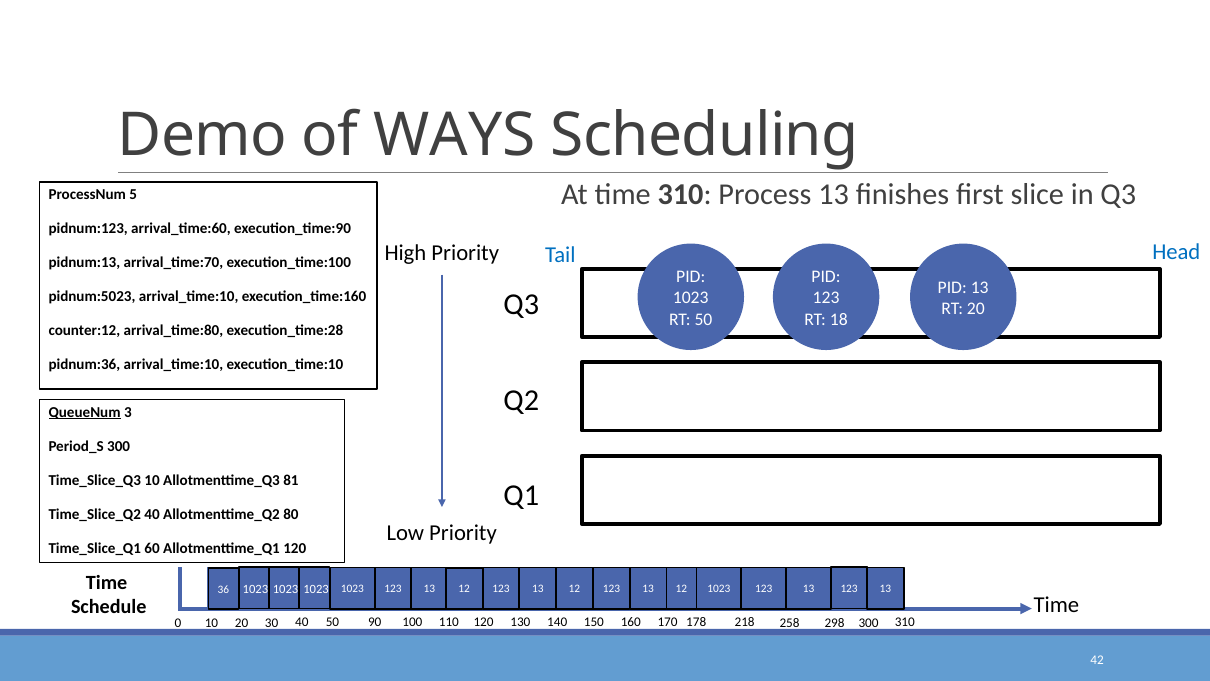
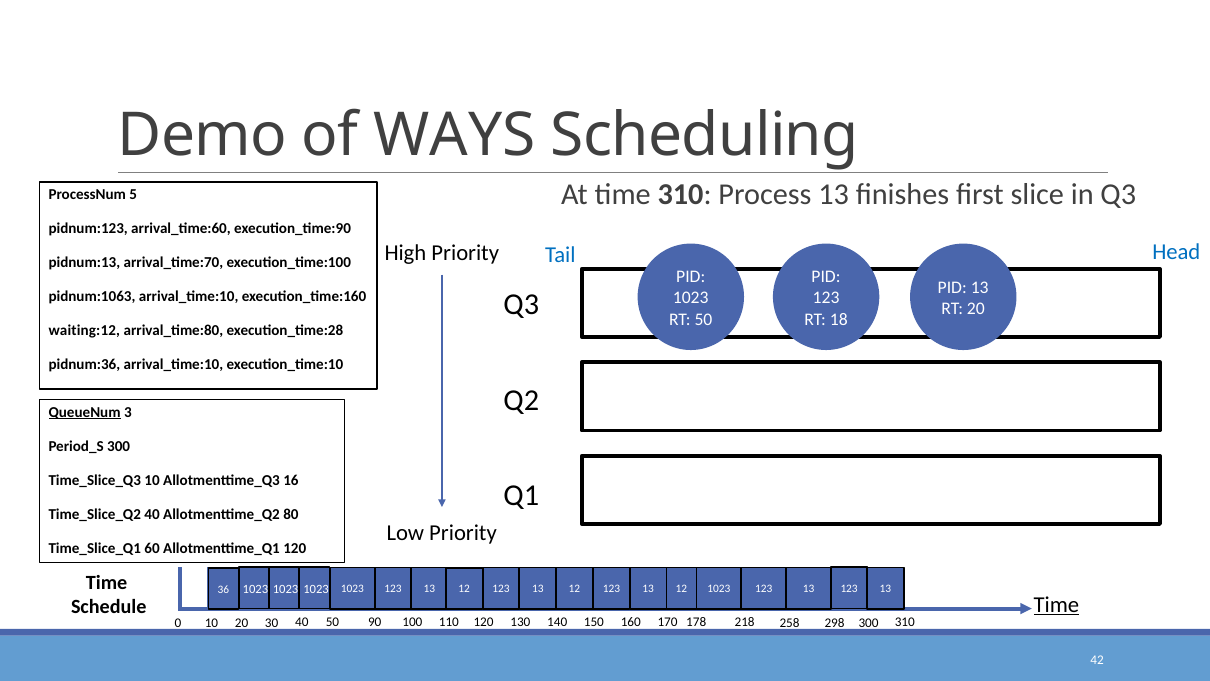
pidnum:5023: pidnum:5023 -> pidnum:1063 (92, 297)
counter:12: counter:12 -> waiting:12 (84, 331)
81: 81 -> 16 (291, 480)
Time underline: none -> present (1056, 605)
